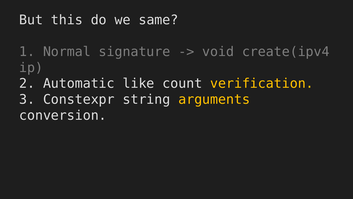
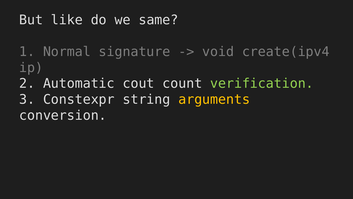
this: this -> like (67, 20)
like: like -> cout (139, 83)
verification colour: yellow -> light green (262, 83)
